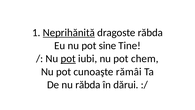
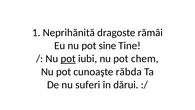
Neprihănită underline: present -> none (69, 33)
dragoste răbda: răbda -> rămâi (150, 33)
rămâi: rămâi -> răbda (129, 72)
nu răbda: răbda -> suferi (88, 85)
